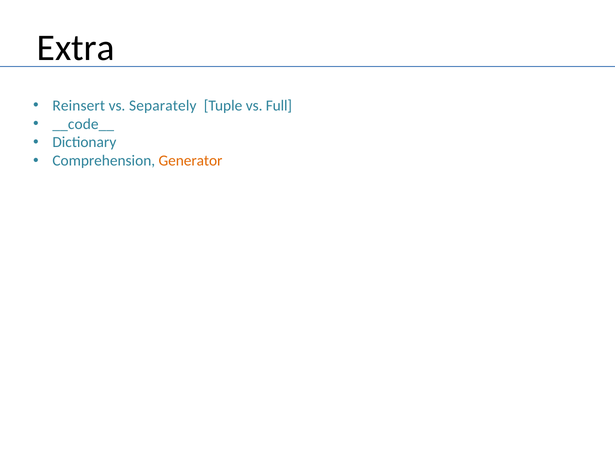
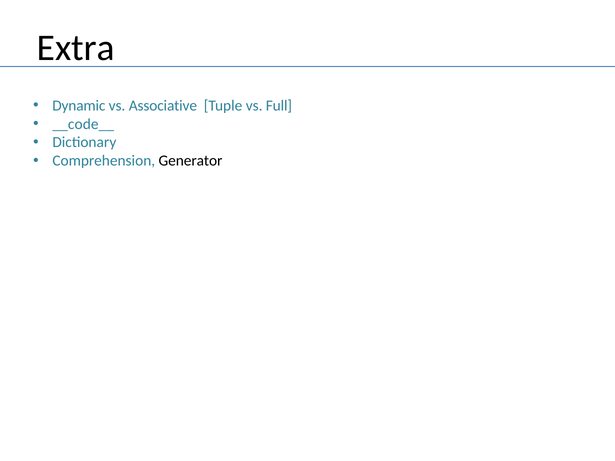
Reinsert: Reinsert -> Dynamic (79, 106)
Separately: Separately -> Associative (163, 106)
Generator colour: orange -> black (191, 161)
